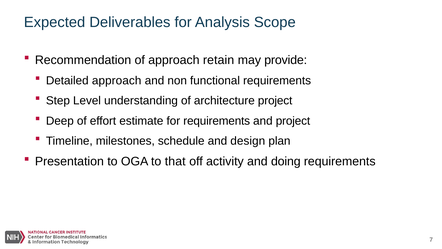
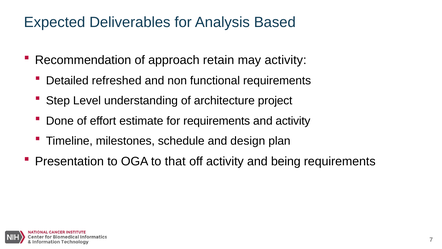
Scope: Scope -> Based (275, 22)
may provide: provide -> activity (286, 60)
Detailed approach: approach -> refreshed (117, 80)
Deep: Deep -> Done (60, 121)
and project: project -> activity (293, 121)
doing: doing -> being (286, 161)
